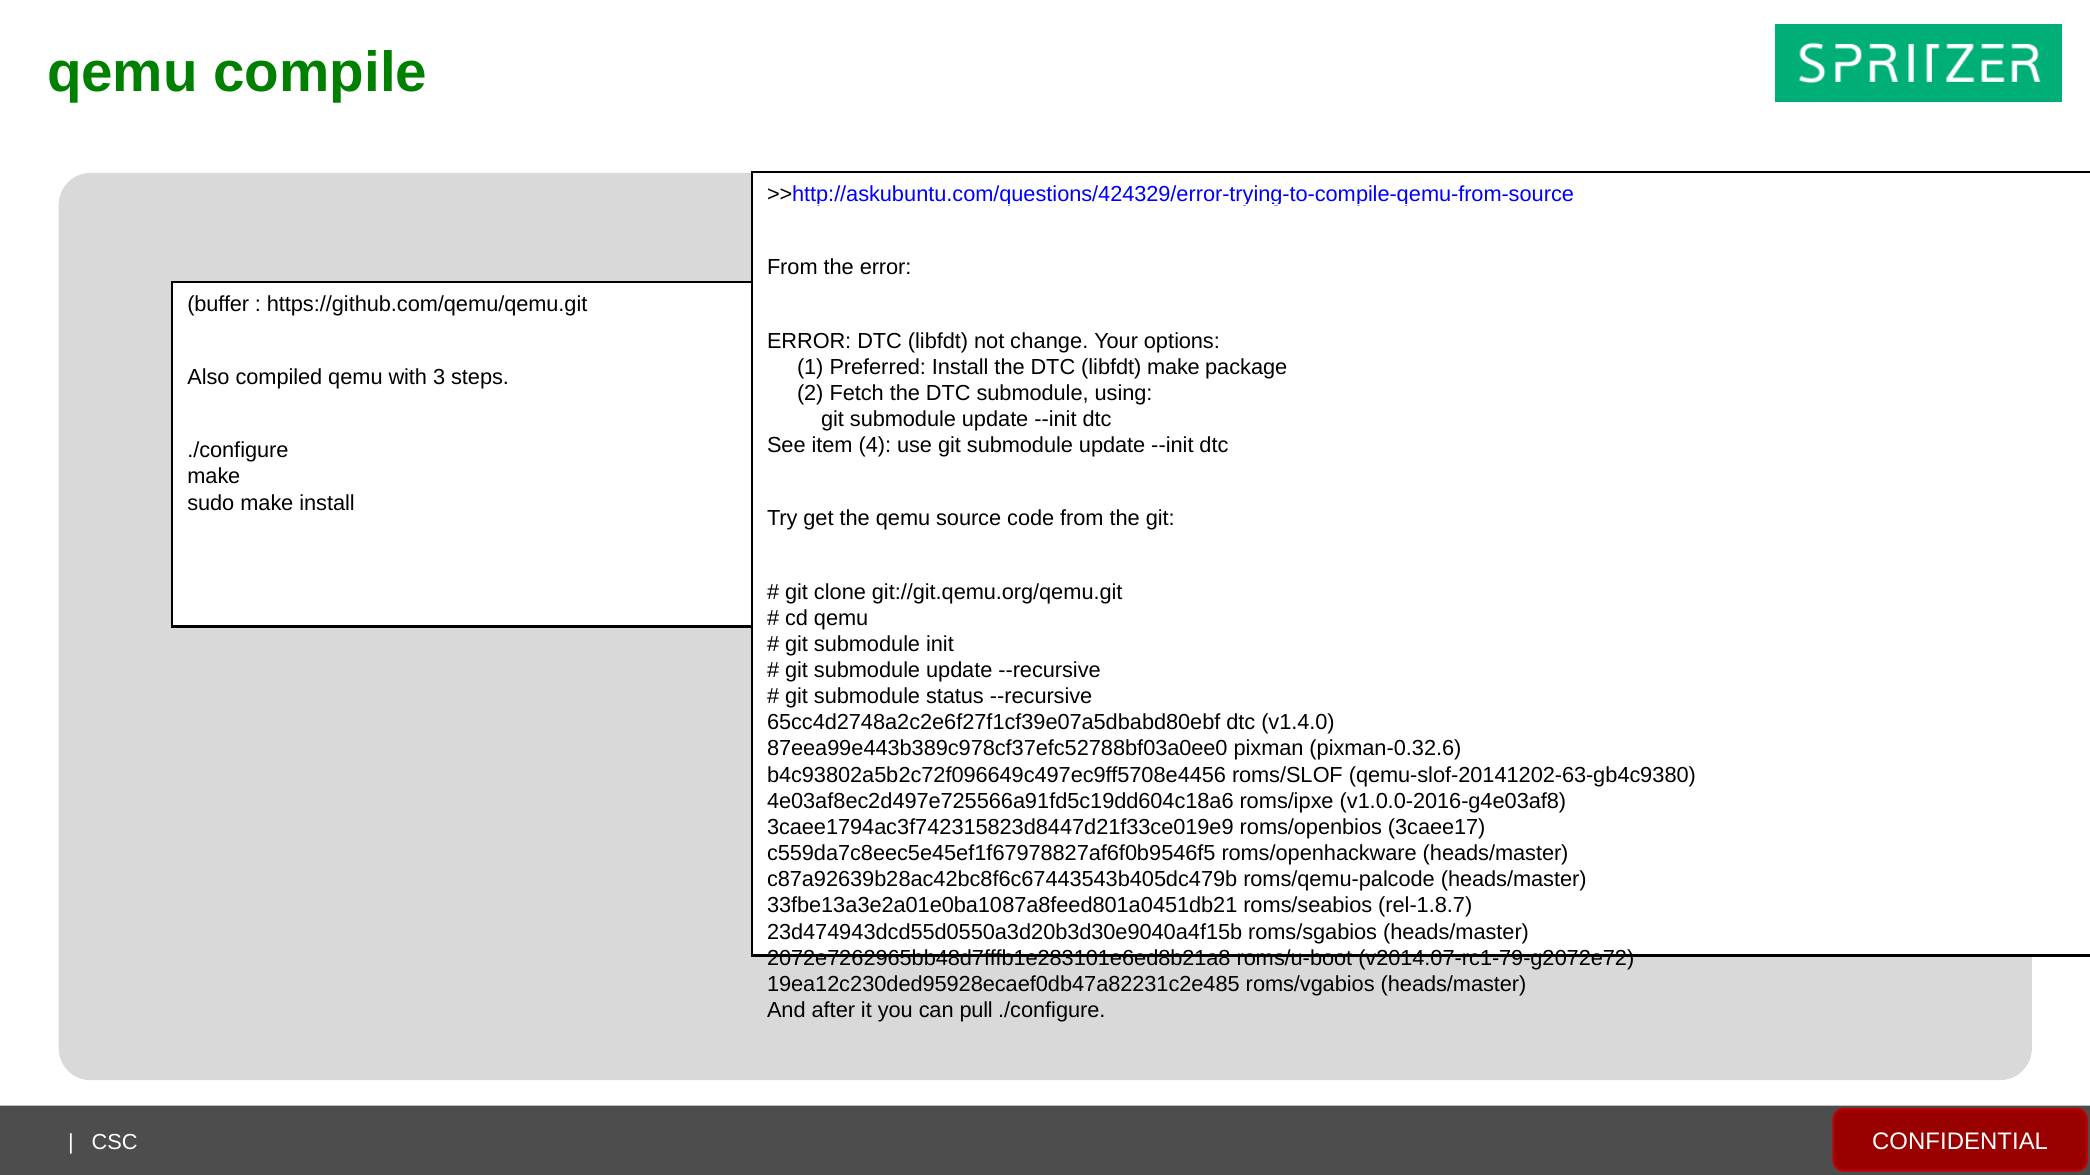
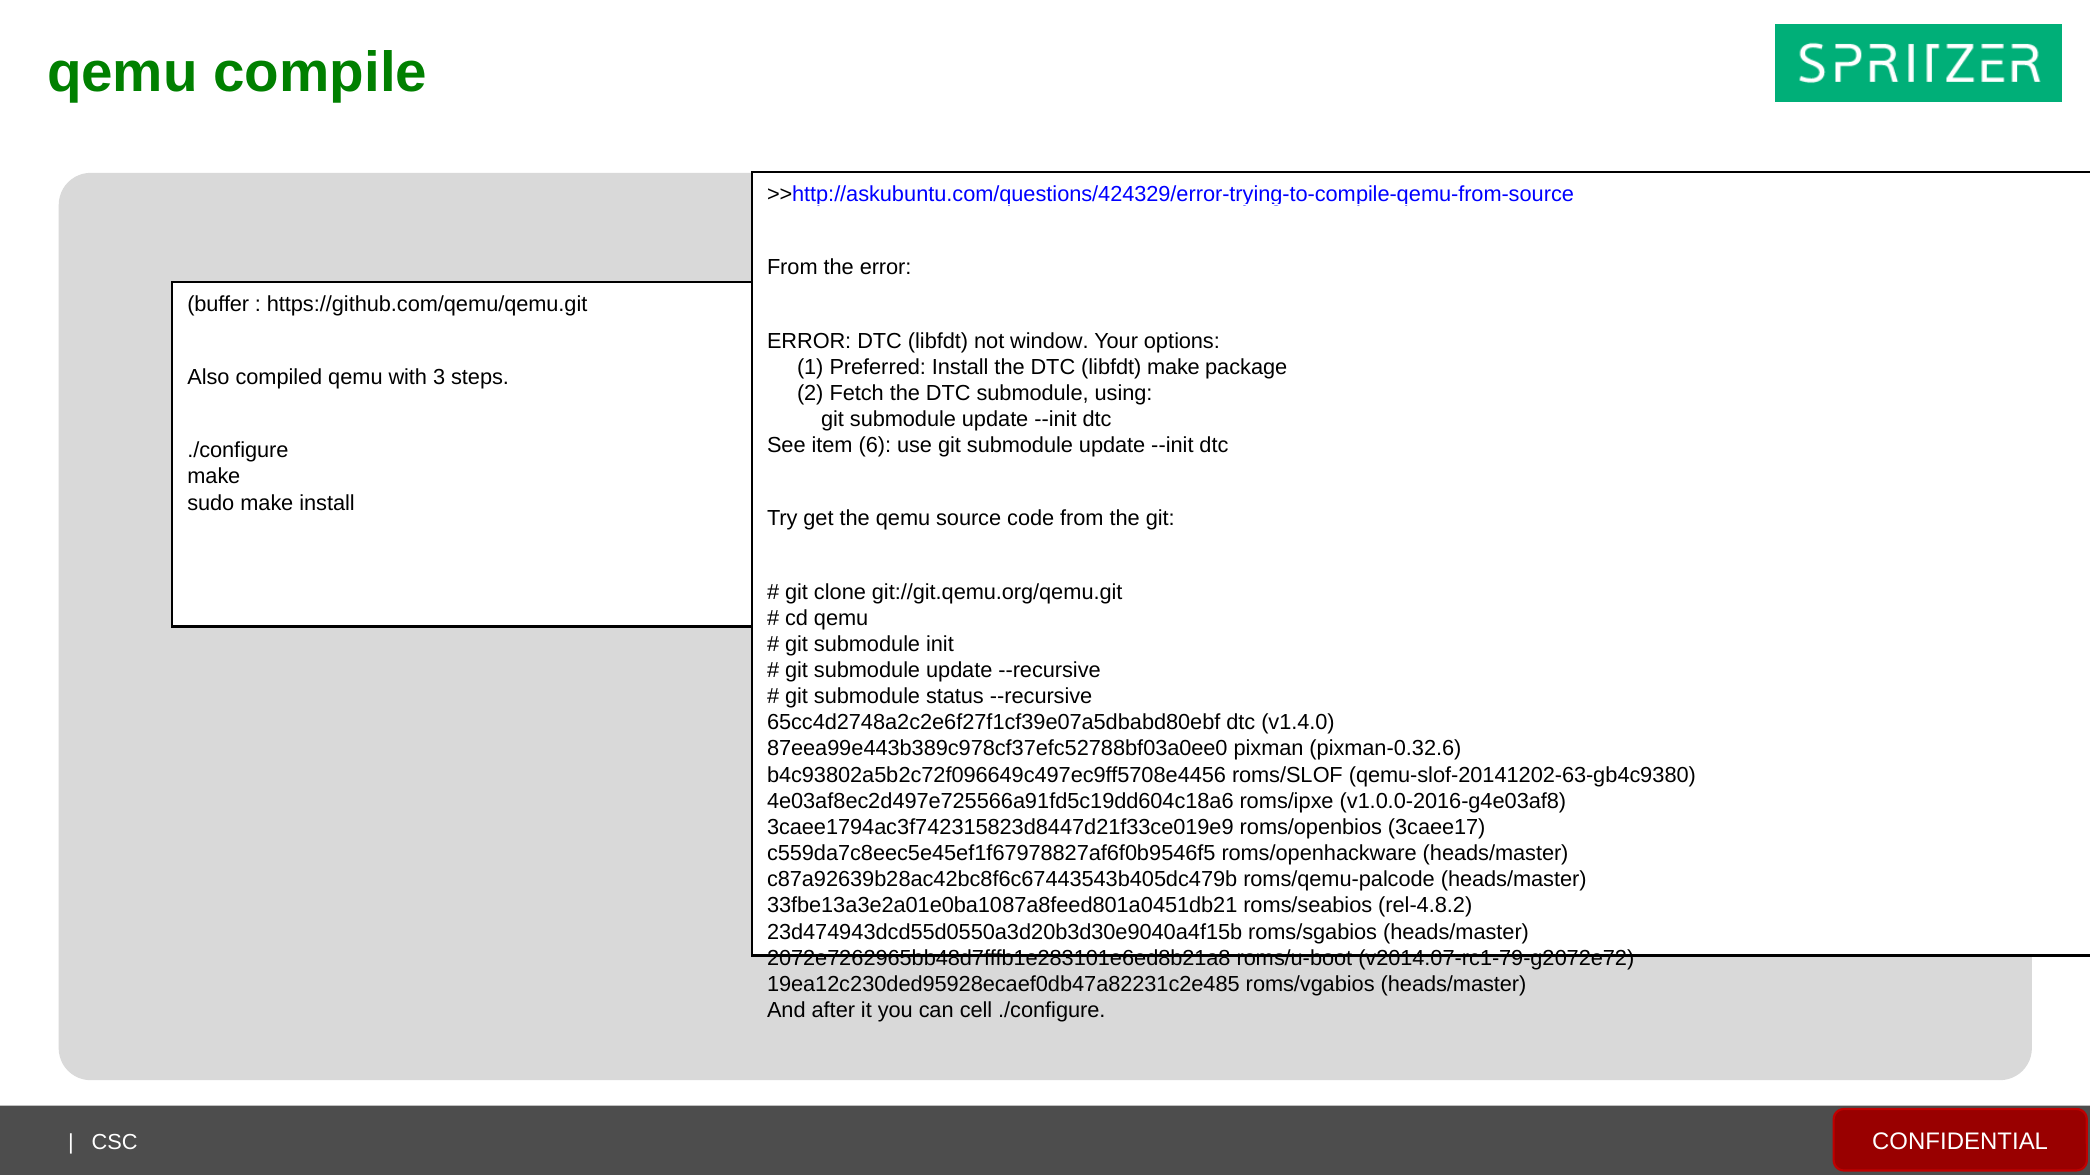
change: change -> window (1049, 341)
4: 4 -> 6 (875, 446)
rel-1.8.7: rel-1.8.7 -> rel-4.8.2 (1425, 906)
pull: pull -> cell (976, 1010)
